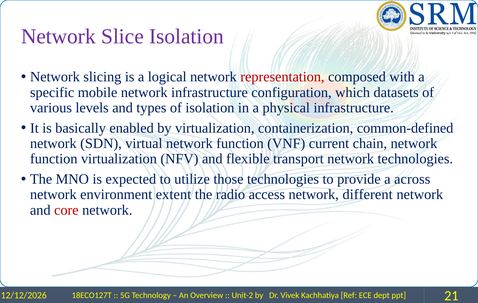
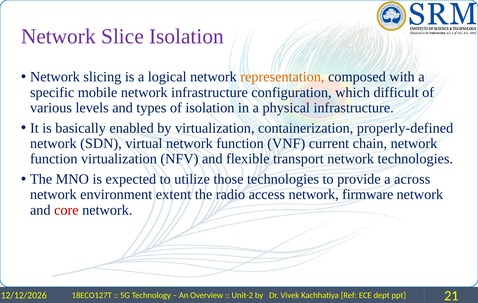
representation colour: red -> orange (282, 77)
datasets: datasets -> difficult (396, 92)
common-defined: common-defined -> properly-defined (405, 128)
different: different -> firmware (368, 195)
